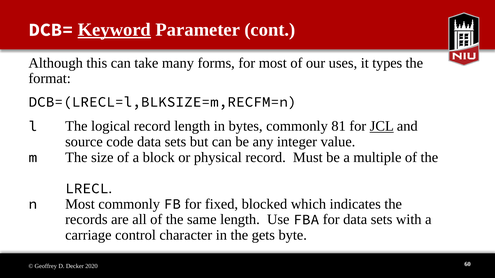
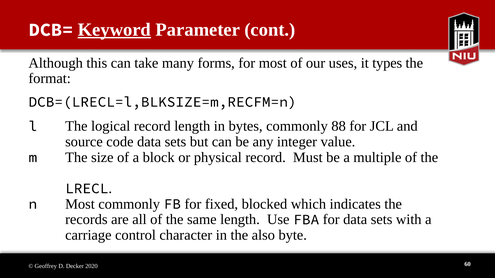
81: 81 -> 88 (339, 126)
JCL underline: present -> none (382, 126)
gets: gets -> also (263, 235)
